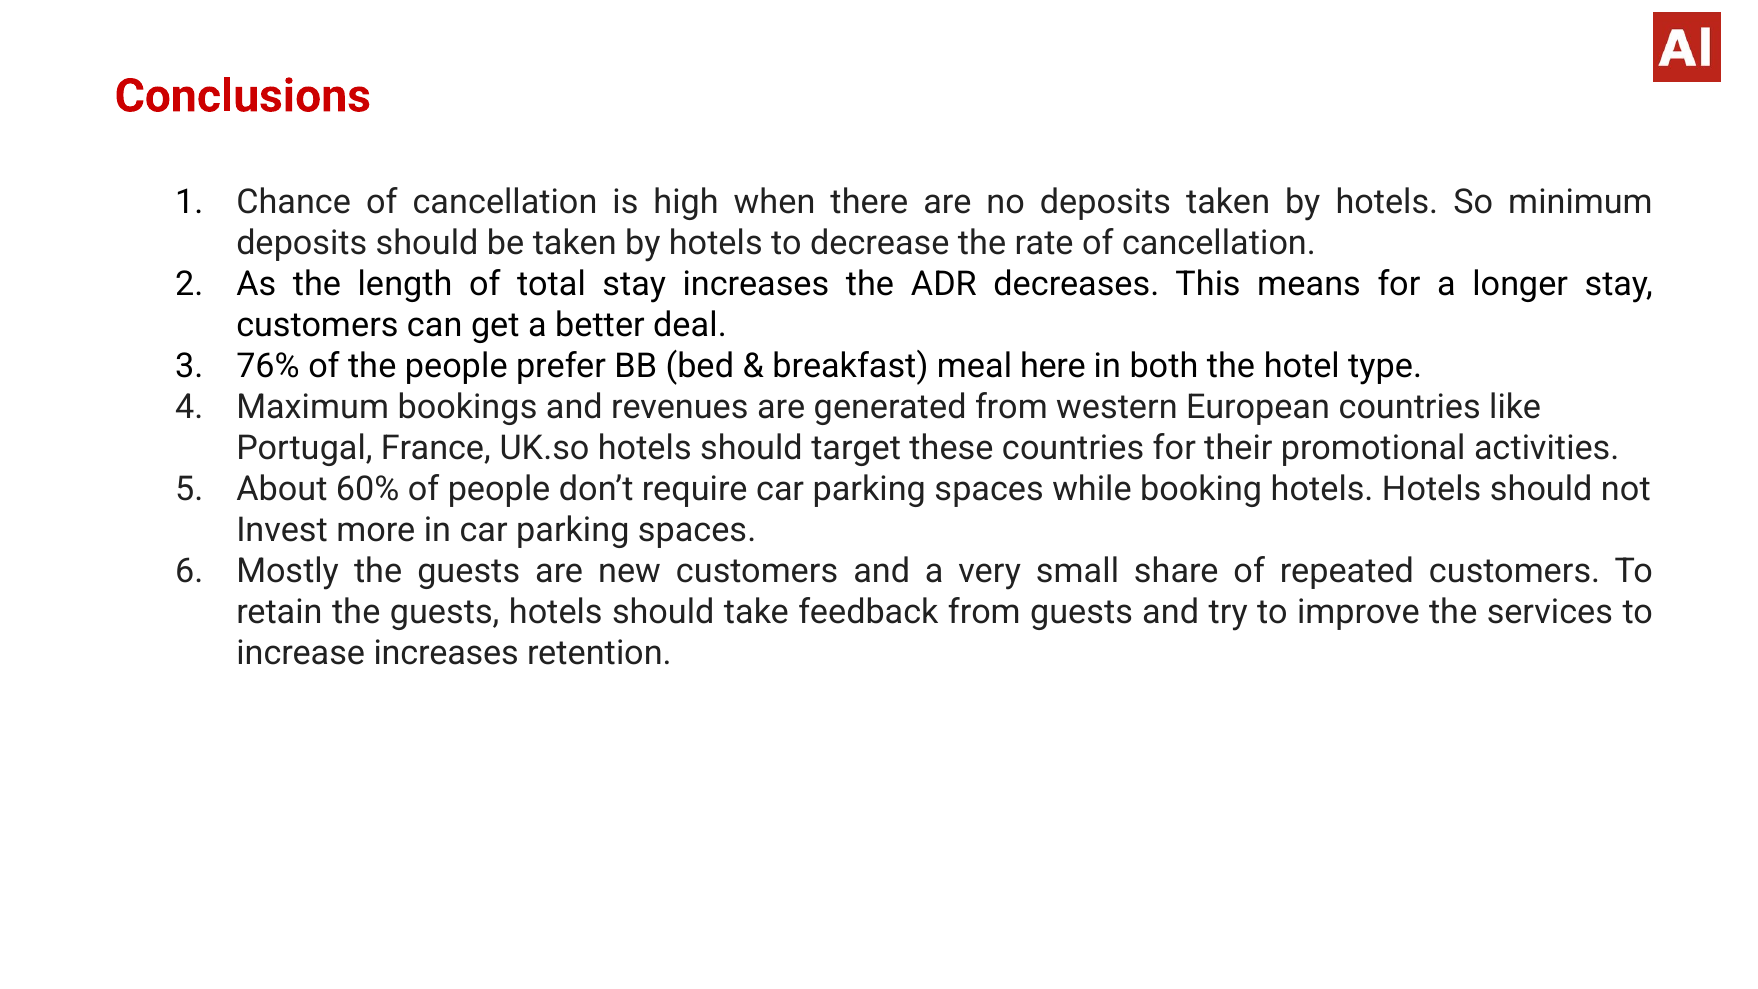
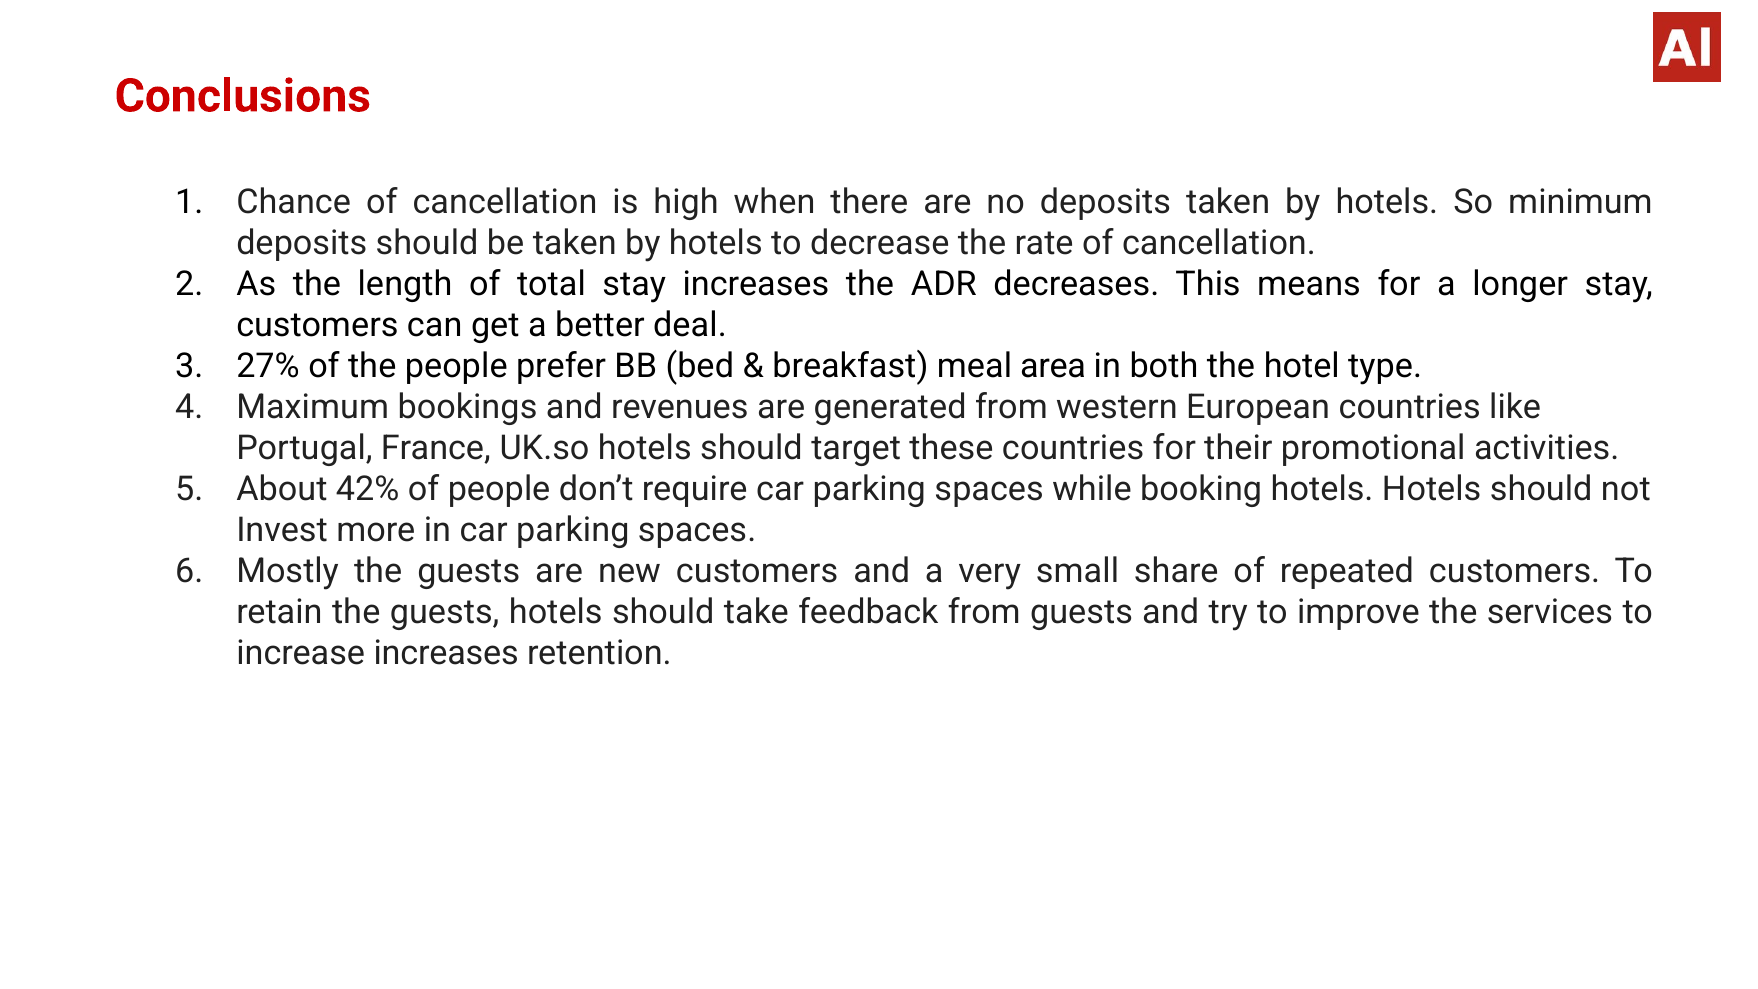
76%: 76% -> 27% (268, 366)
here: here -> area (1053, 366)
60%: 60% -> 42% (368, 489)
